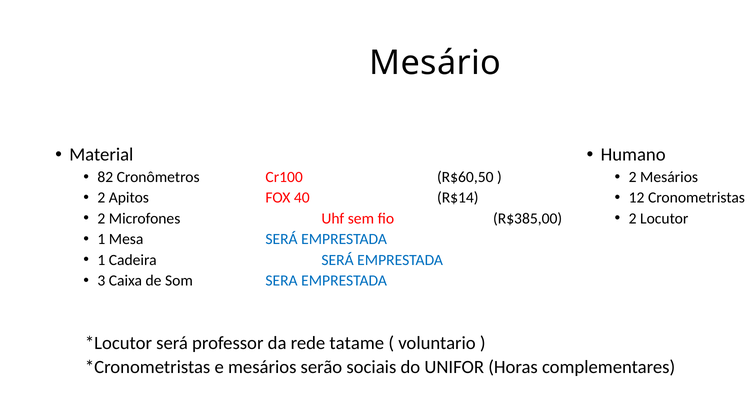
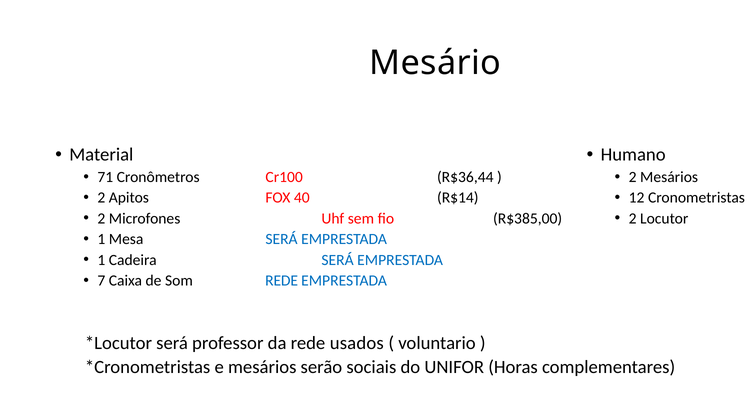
82: 82 -> 71 (105, 177)
R$60,50: R$60,50 -> R$36,44 (465, 177)
3: 3 -> 7 (101, 281)
Som SERA: SERA -> REDE (282, 281)
tatame: tatame -> usados (357, 343)
